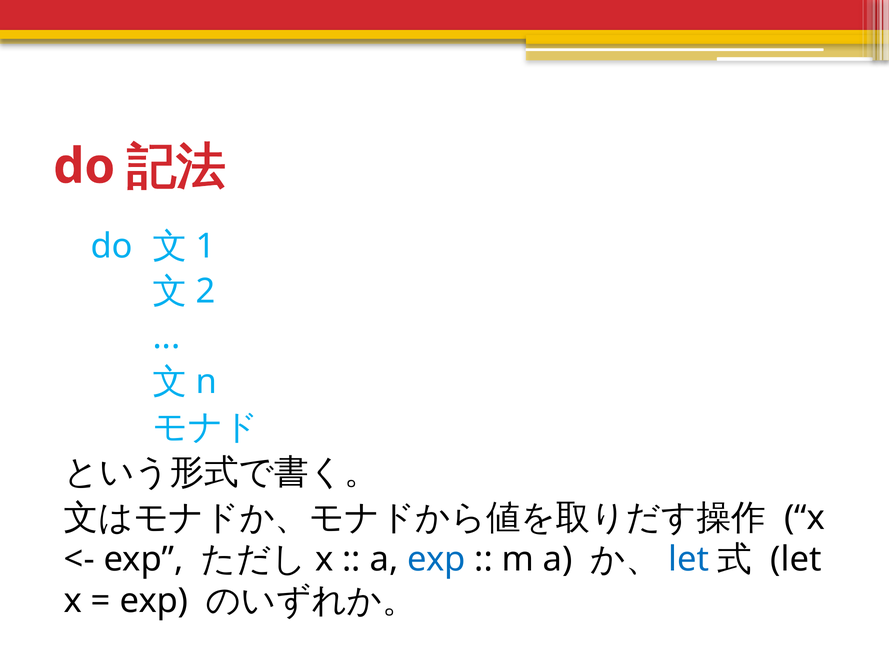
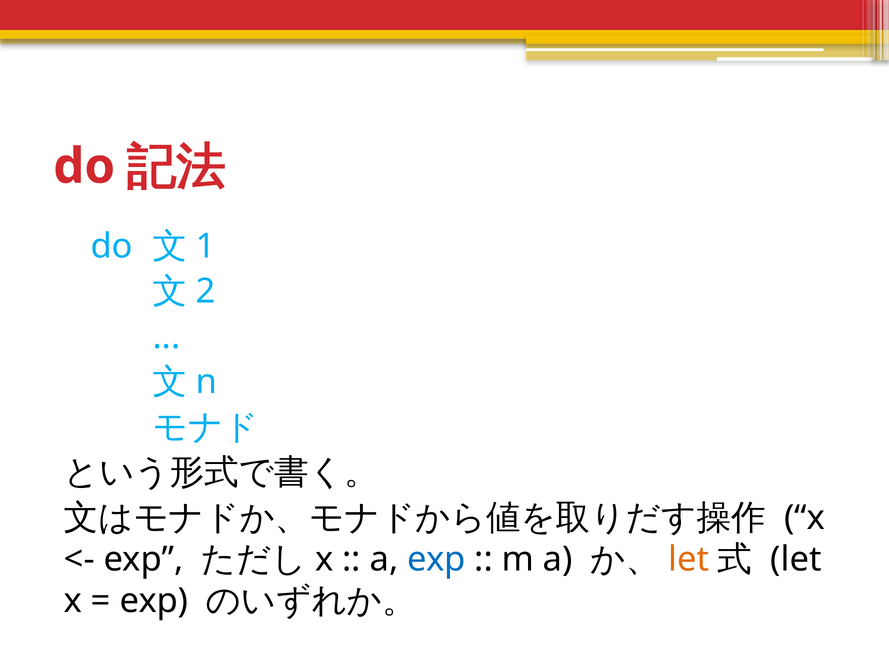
let colour: blue -> orange (689, 559)
